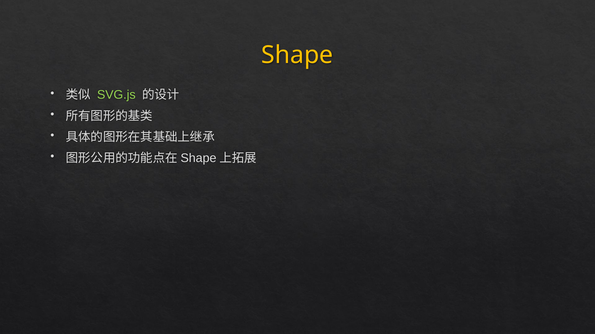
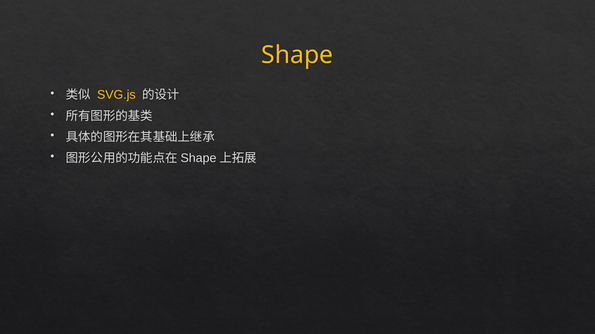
SVG.js colour: light green -> yellow (116, 95)
